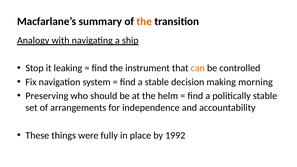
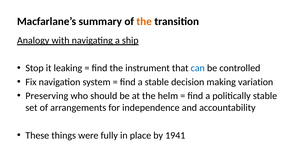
can colour: orange -> blue (198, 68)
morning: morning -> variation (256, 82)
1992: 1992 -> 1941 (175, 135)
